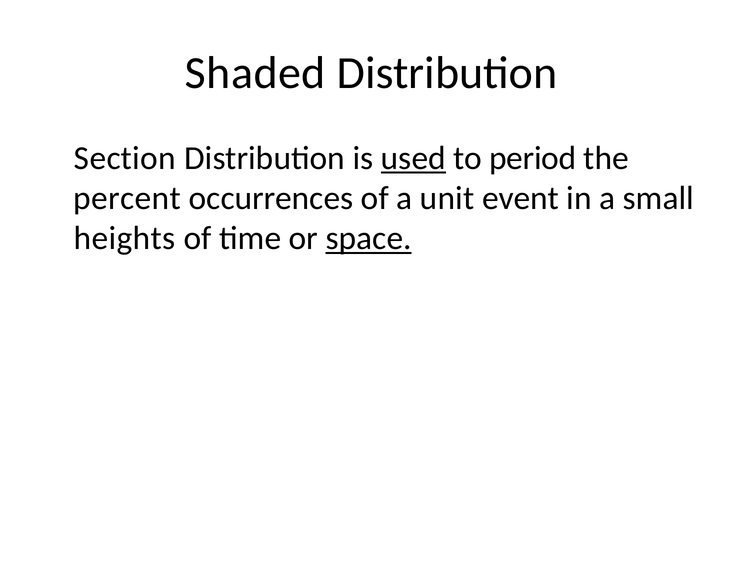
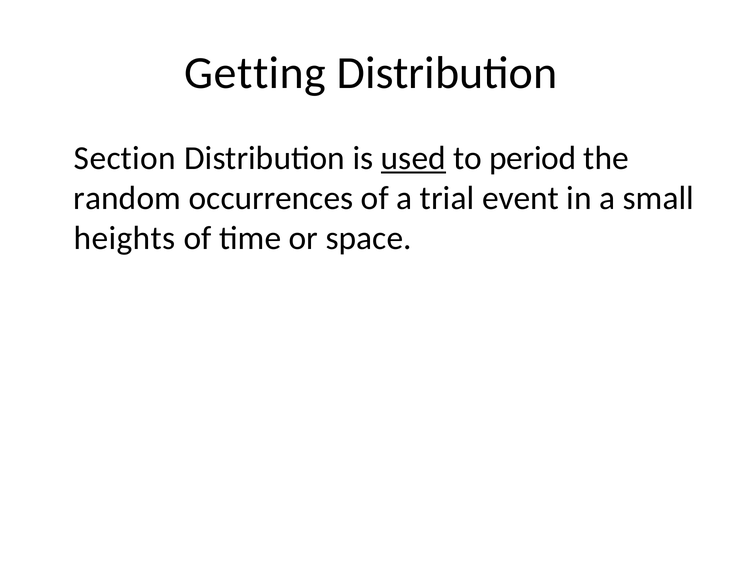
Shaded: Shaded -> Getting (255, 73)
percent: percent -> random (127, 198)
unit: unit -> trial (447, 198)
space underline: present -> none (369, 238)
